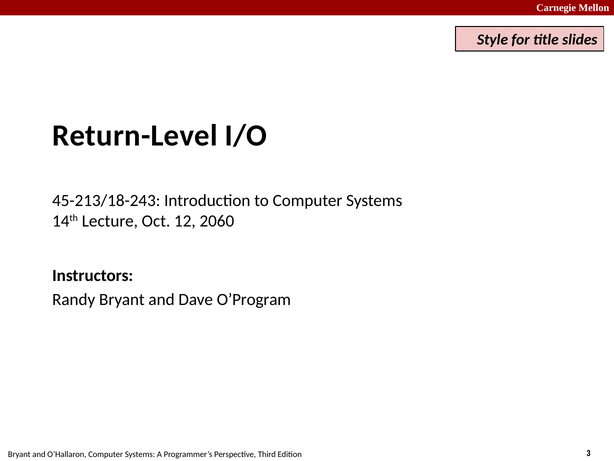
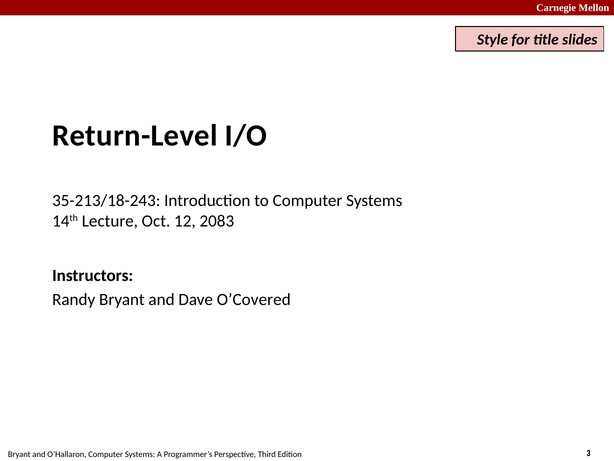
45-213/18-243: 45-213/18-243 -> 35-213/18-243 (106, 200)
2060: 2060 -> 2083 (217, 221)
O’Program: O’Program -> O’Covered (254, 299)
